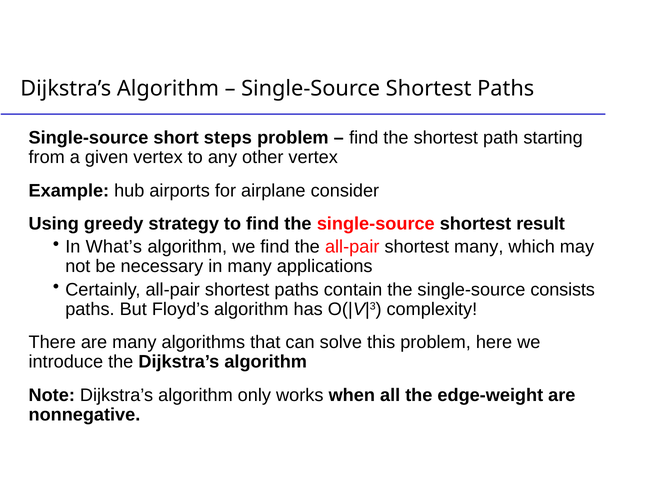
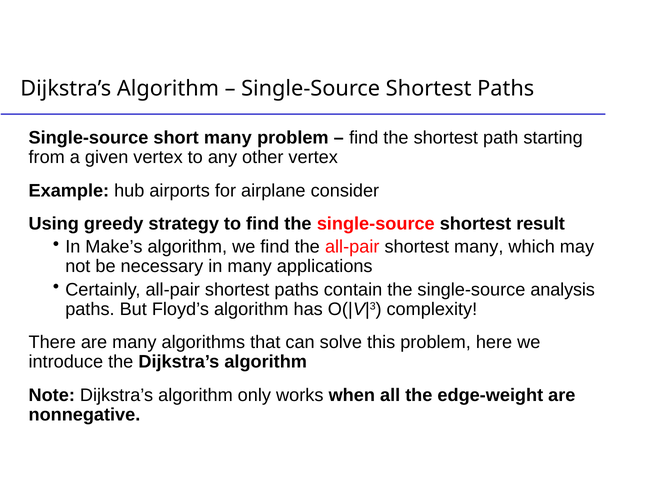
short steps: steps -> many (228, 138)
What’s: What’s -> Make’s (114, 247)
consists: consists -> analysis (563, 290)
